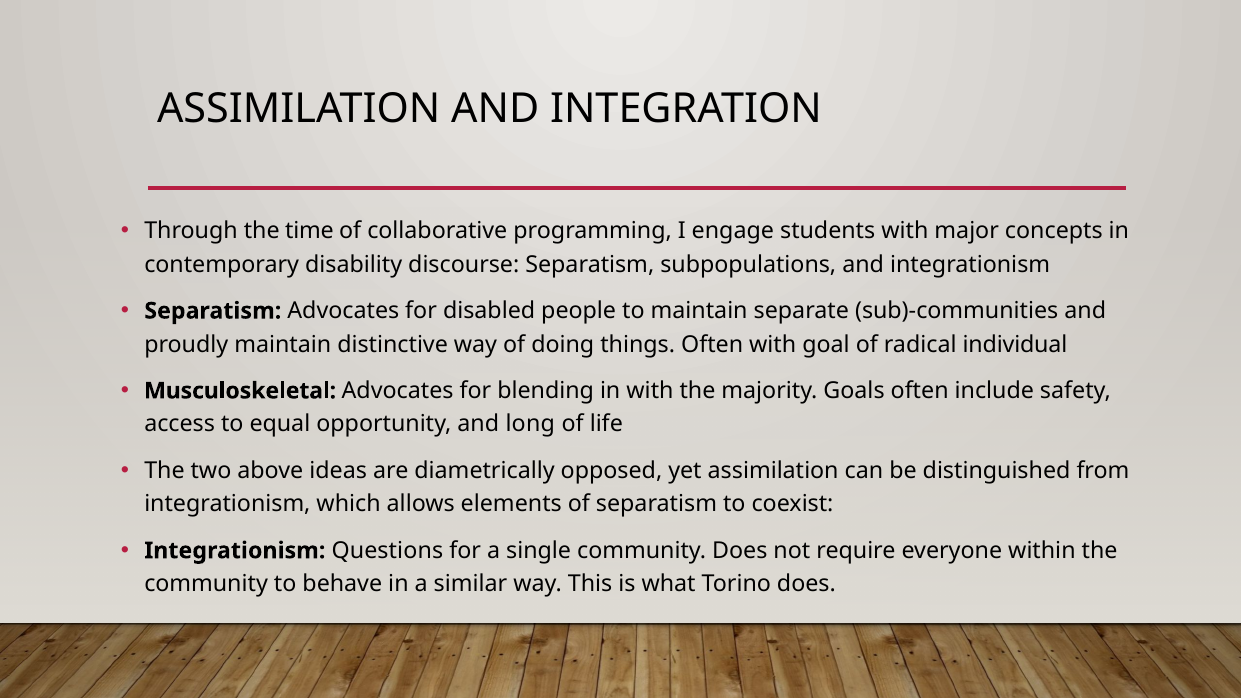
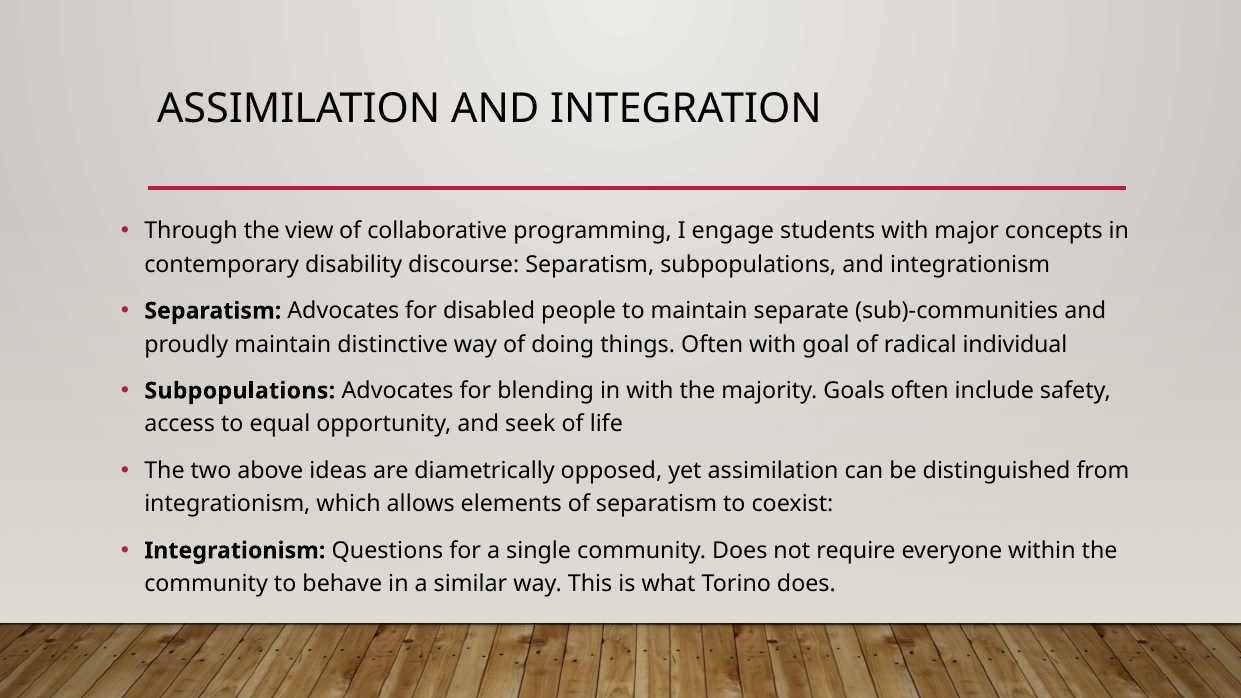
time: time -> view (310, 231)
Musculoskeletal: Musculoskeletal -> Subpopulations (240, 391)
long: long -> seek (530, 424)
